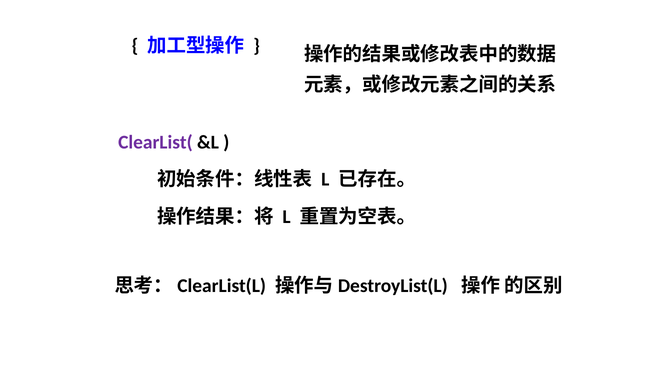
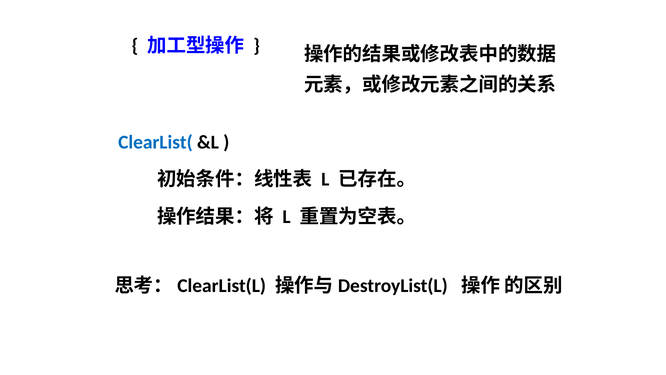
ClearList( colour: purple -> blue (155, 142)
